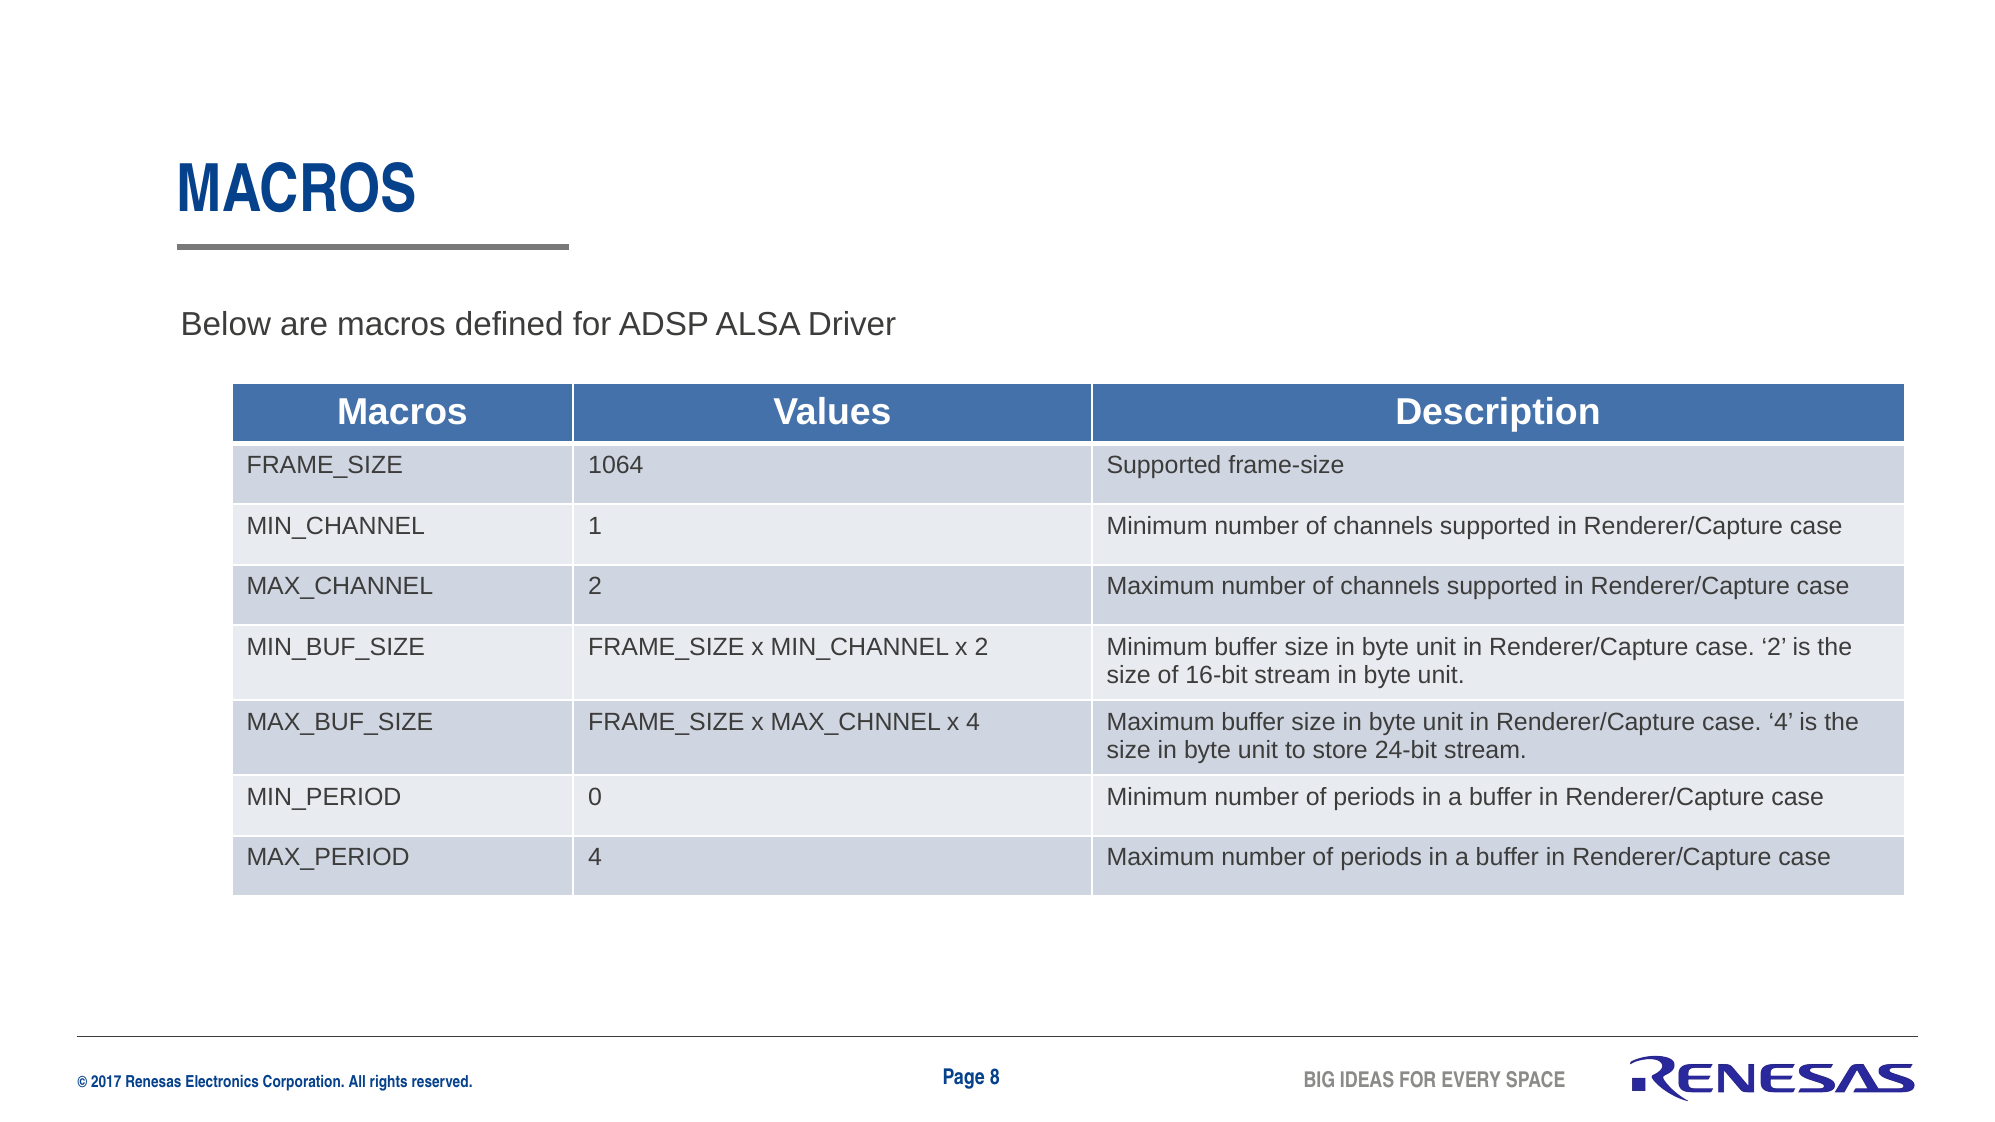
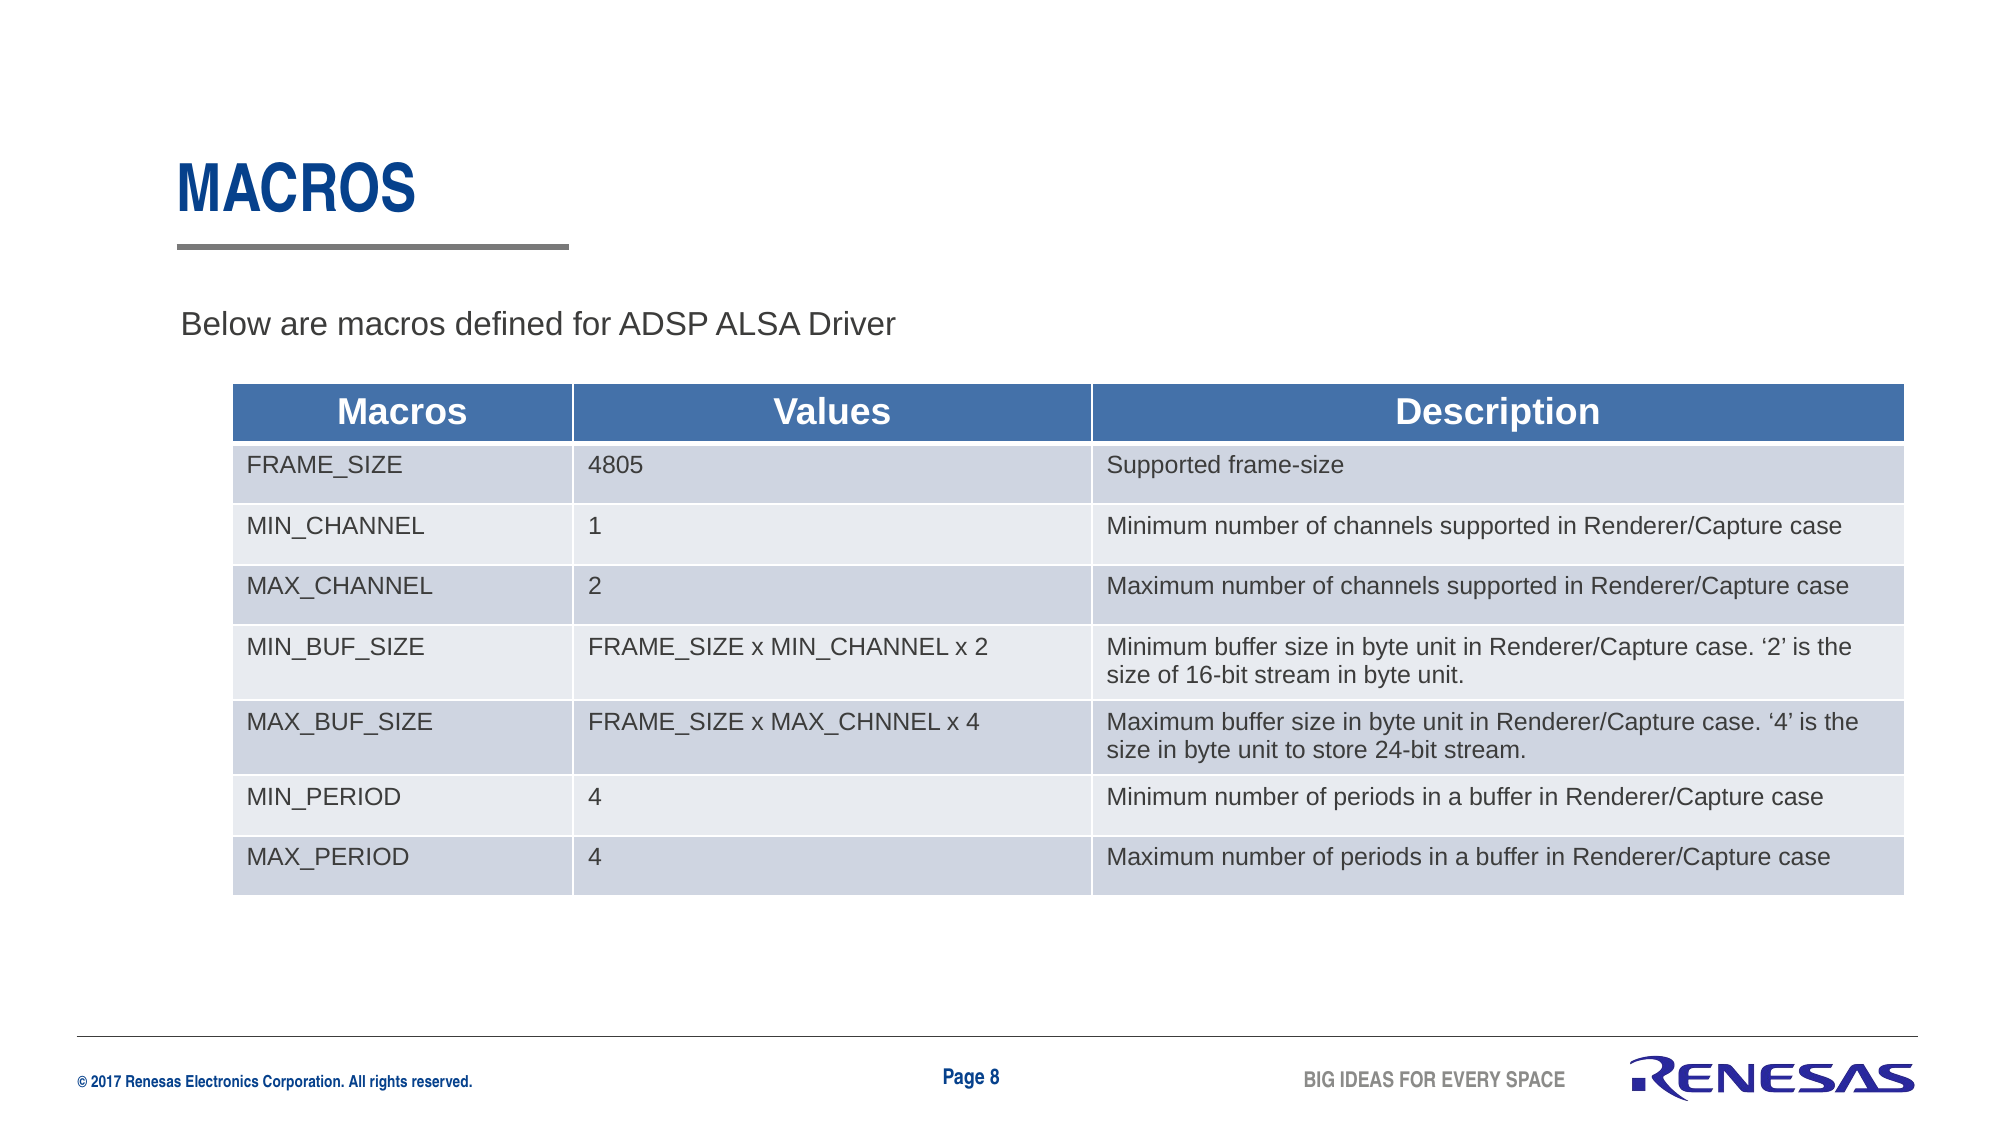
1064: 1064 -> 4805 (616, 465)
0: 0 -> 4 (595, 797)
